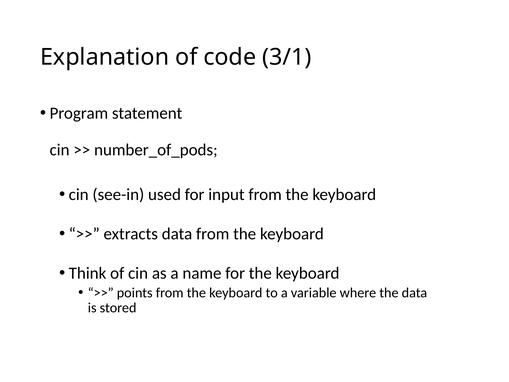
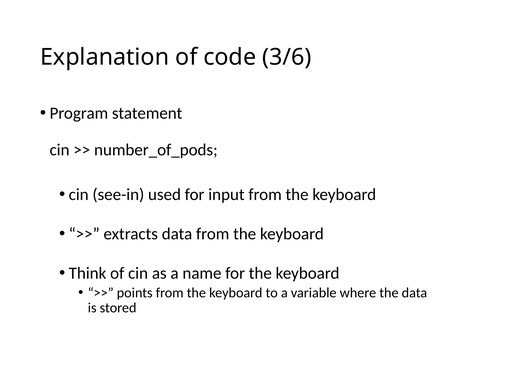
3/1: 3/1 -> 3/6 (287, 57)
